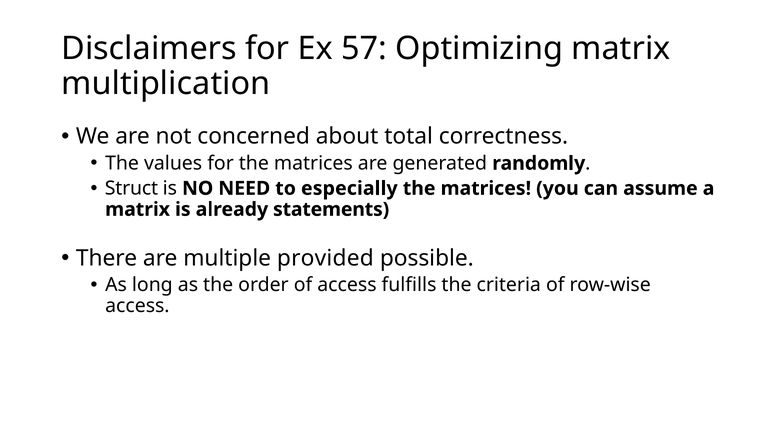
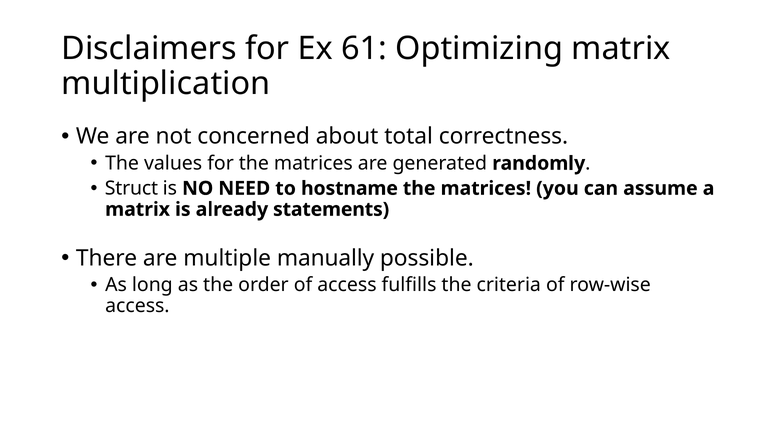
57: 57 -> 61 (364, 48)
especially: especially -> hostname (349, 188)
provided: provided -> manually (326, 258)
